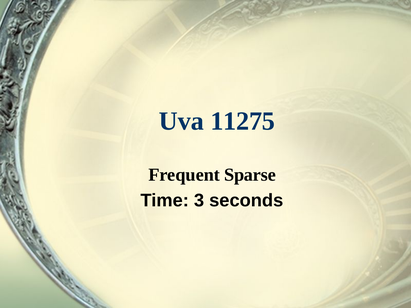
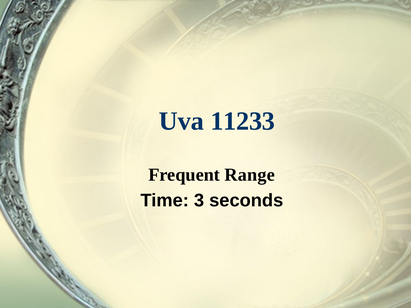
11275: 11275 -> 11233 (243, 121)
Sparse: Sparse -> Range (250, 175)
